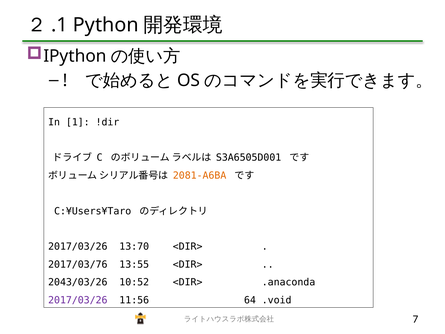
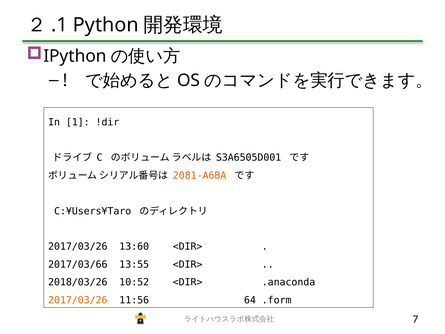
13:70: 13:70 -> 13:60 (134, 247)
2017/03/76: 2017/03/76 -> 2017/03/66 (78, 264)
2043/03/26: 2043/03/26 -> 2018/03/26 (78, 282)
2017/03/26 colour: purple -> orange (78, 300)
.void: .void -> .form (277, 300)
